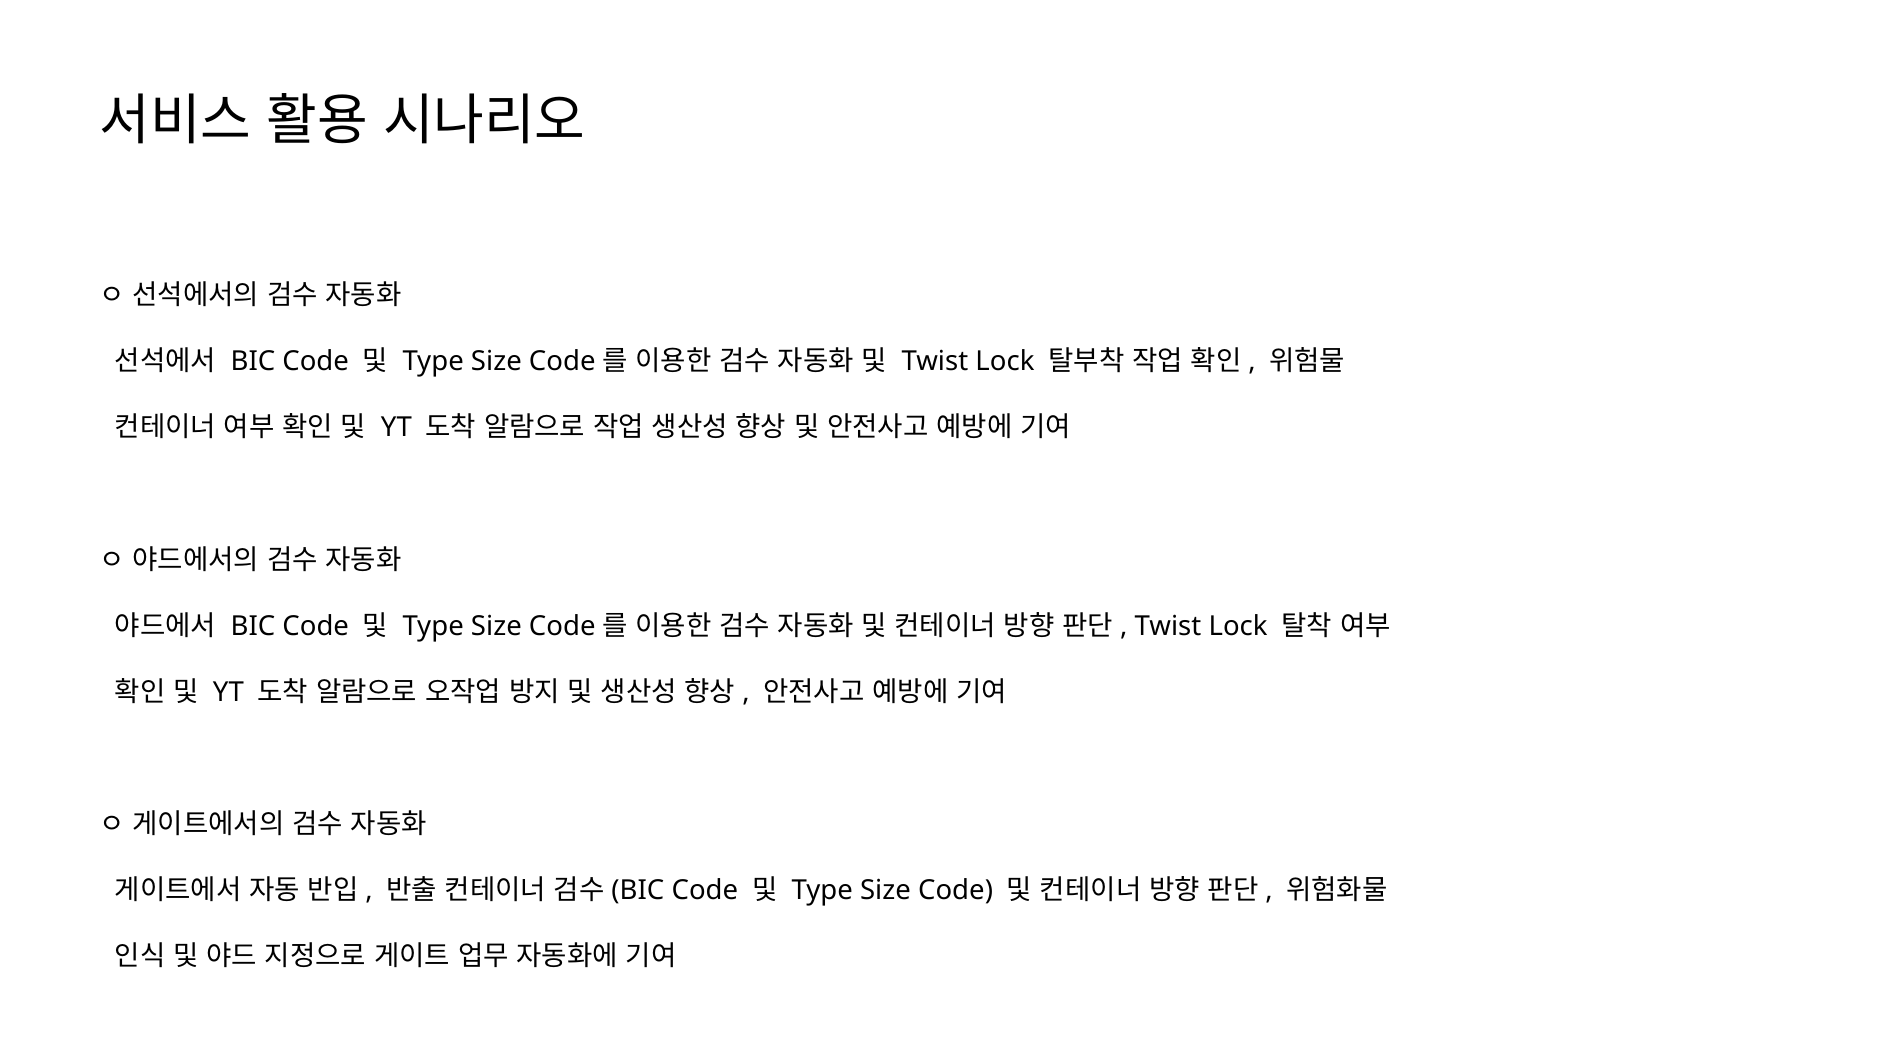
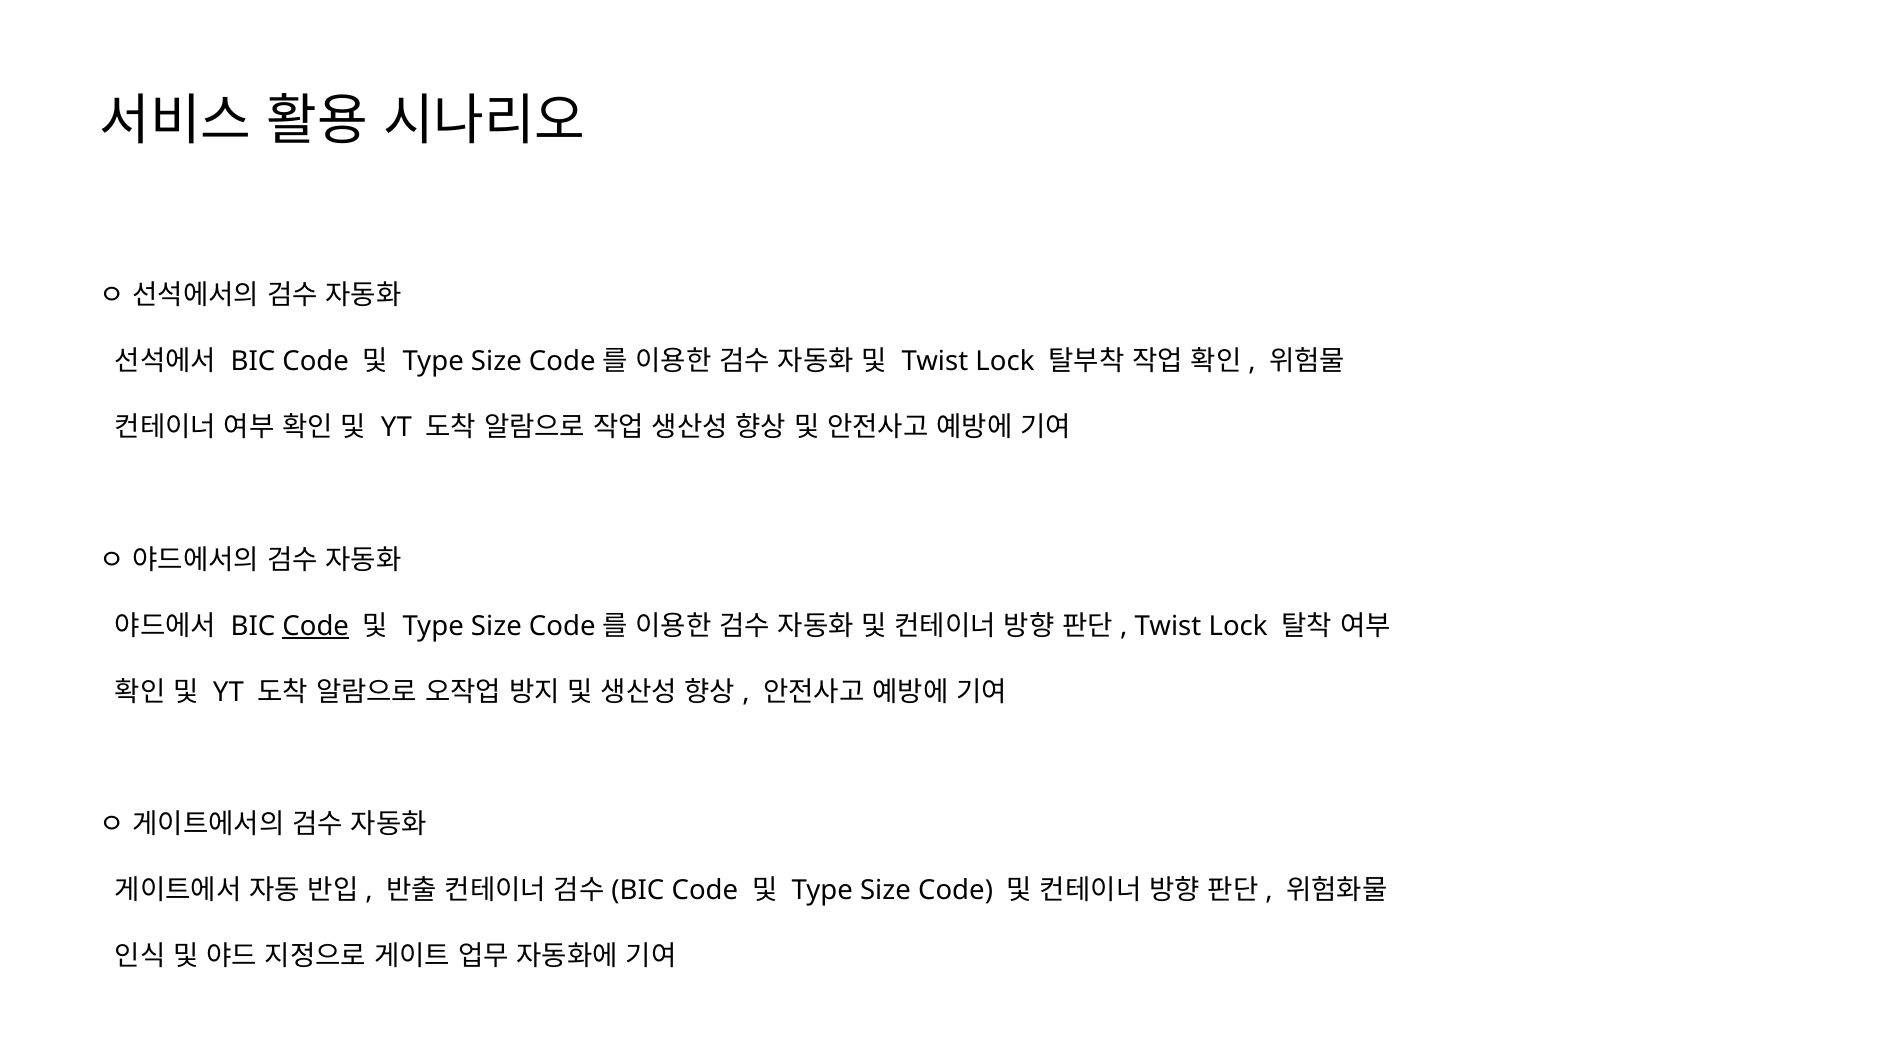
Code underline: none -> present (316, 626)
